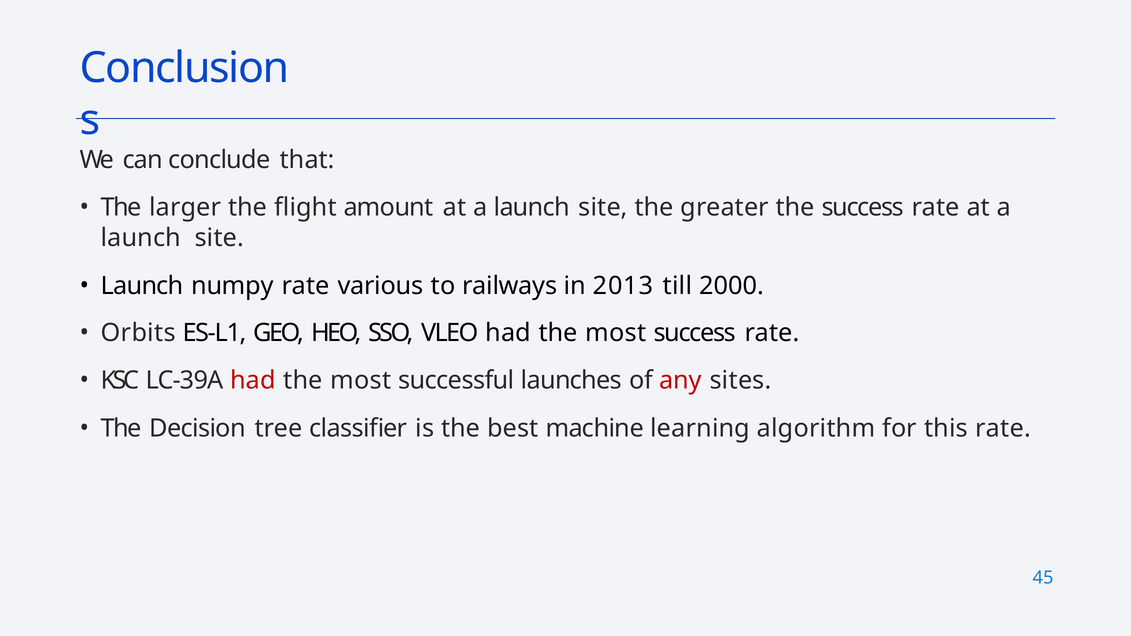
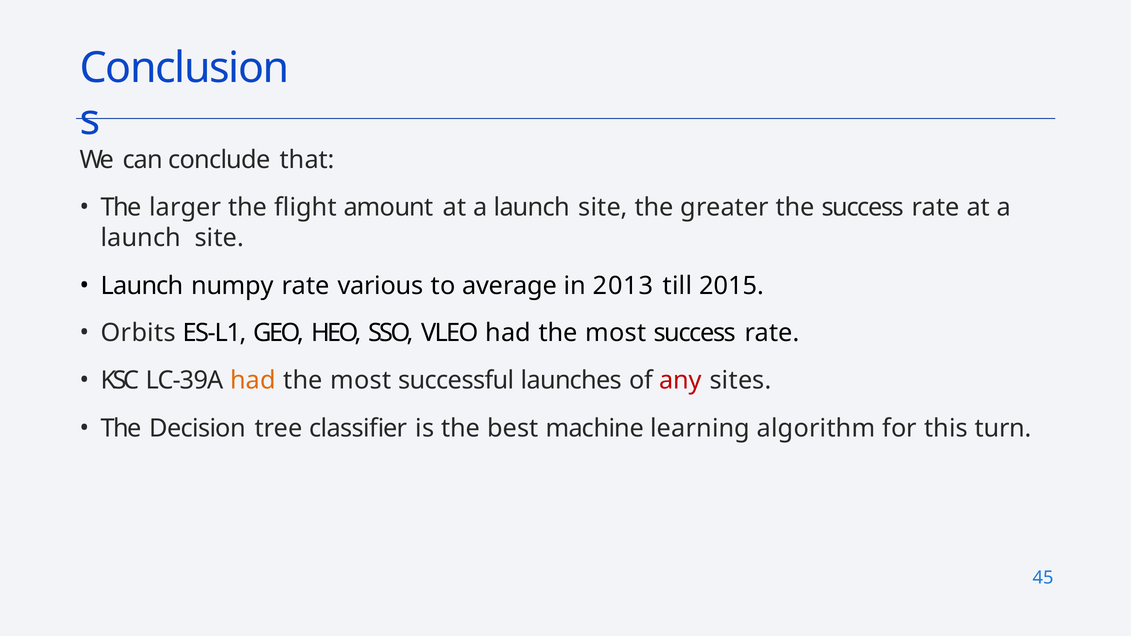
railways: railways -> average (510, 286)
2000: 2000 -> 2015 (732, 286)
had colour: red -> orange (253, 381)
this rate: rate -> turn (1003, 428)
